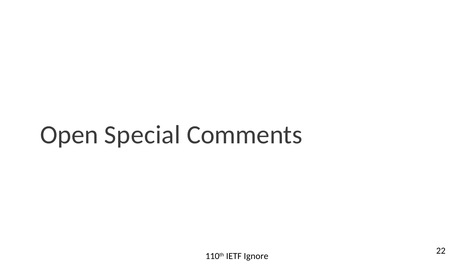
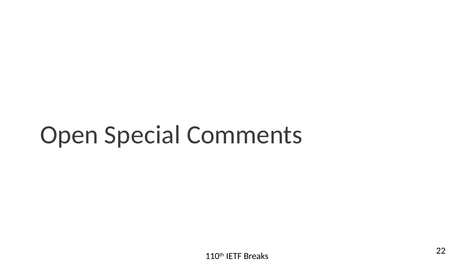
Ignore: Ignore -> Breaks (256, 257)
